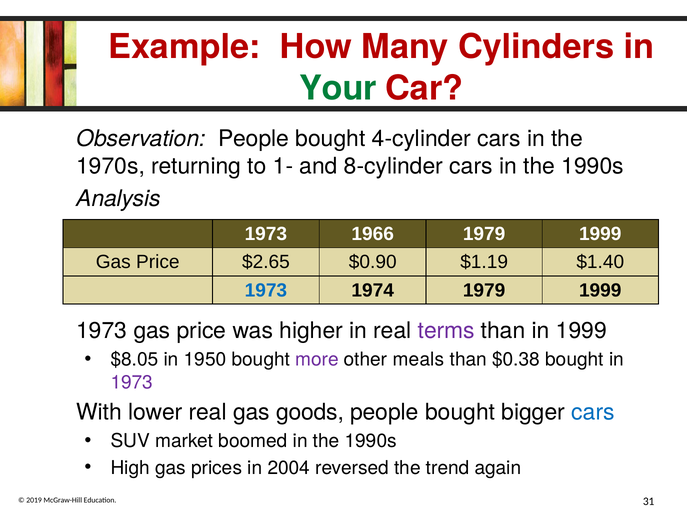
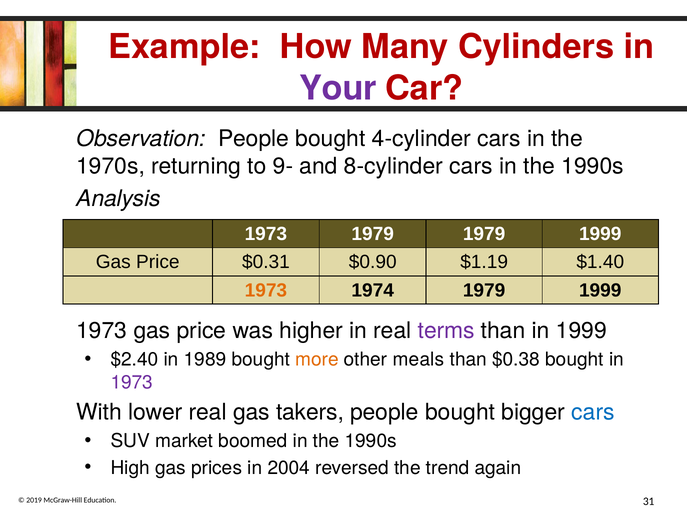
Your colour: green -> purple (338, 88)
1-: 1- -> 9- (283, 166)
1973 1966: 1966 -> 1979 (373, 234)
$2.65: $2.65 -> $0.31 (266, 262)
1973 colour: blue -> orange (266, 290)
$8.05: $8.05 -> $2.40 (134, 360)
1950: 1950 -> 1989 (205, 360)
more colour: purple -> orange (317, 360)
goods: goods -> takers (310, 412)
